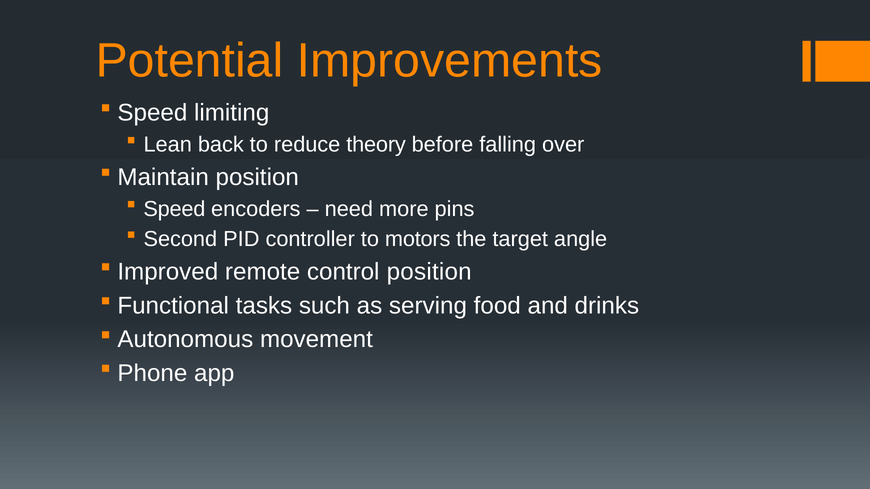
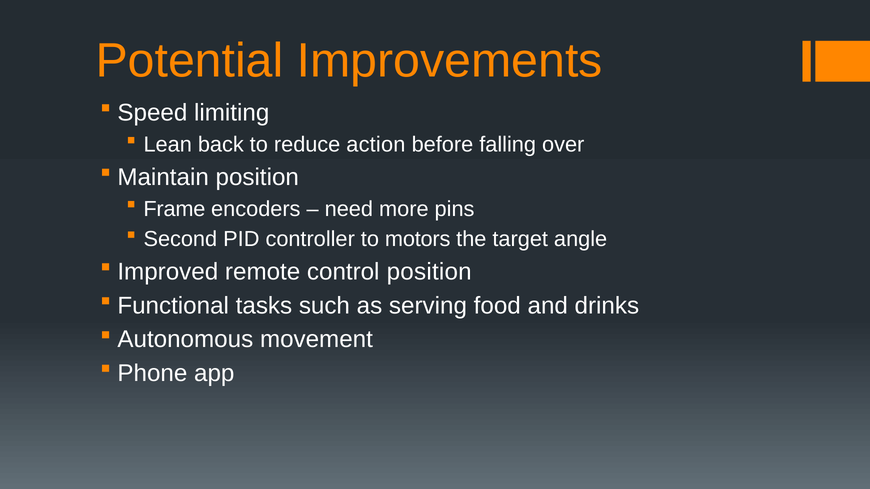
theory: theory -> action (376, 145)
Speed: Speed -> Frame (174, 209)
